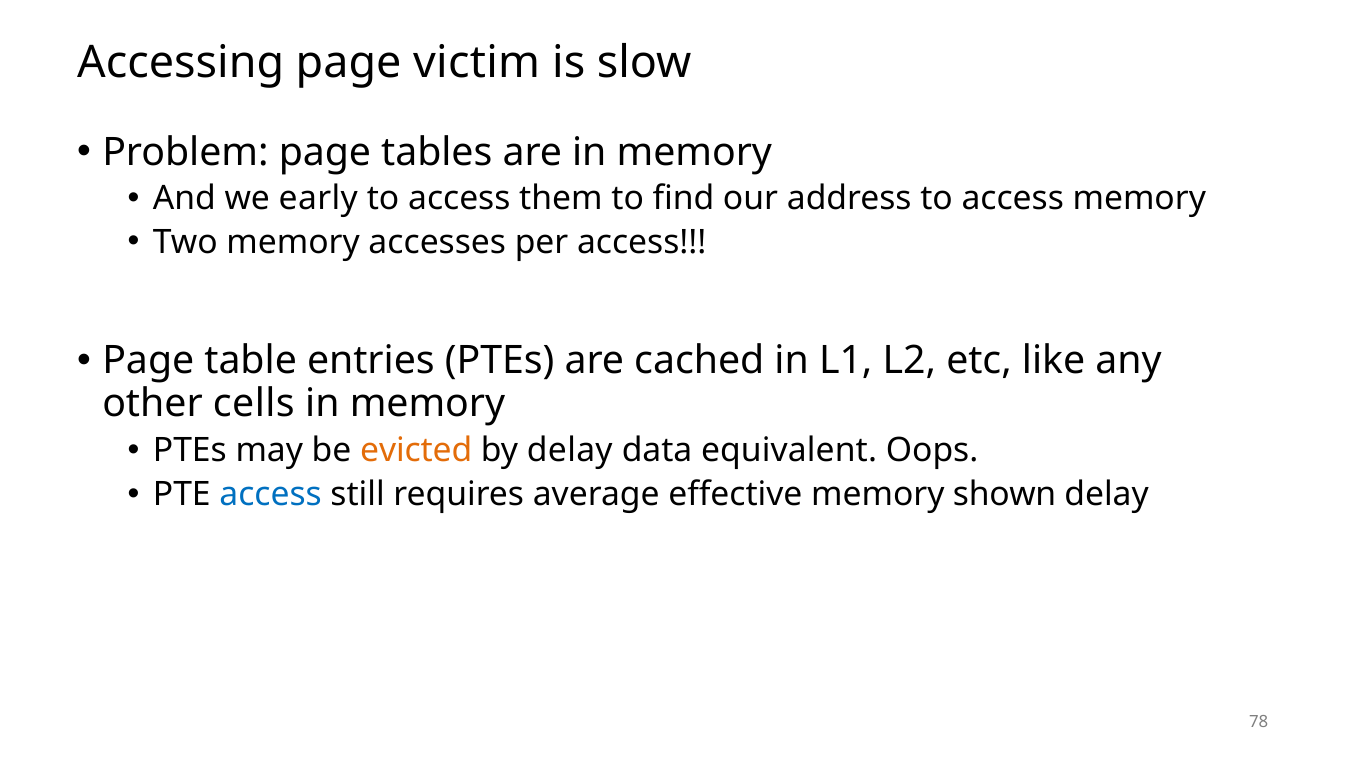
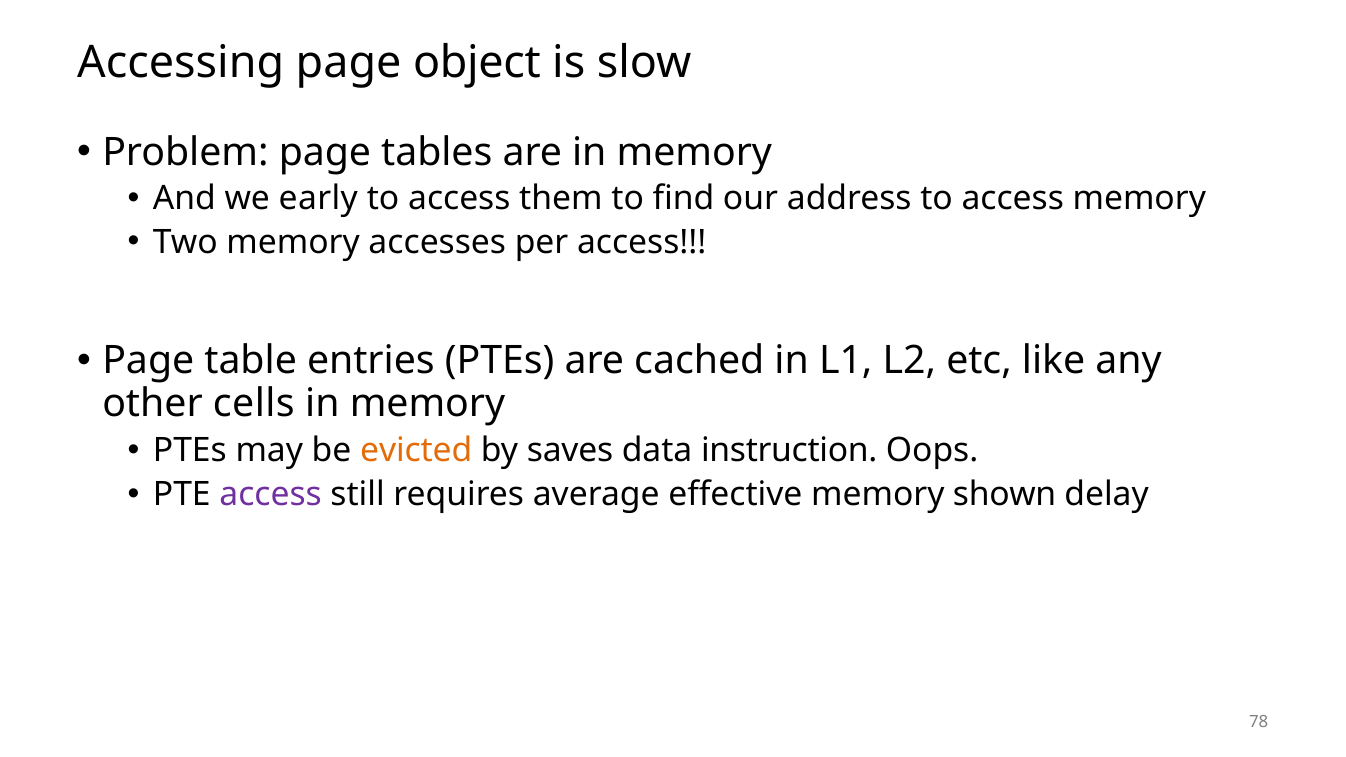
victim: victim -> object (477, 63)
by delay: delay -> saves (570, 451)
equivalent: equivalent -> instruction (789, 451)
access colour: blue -> purple (271, 495)
